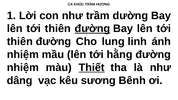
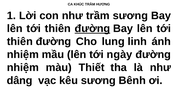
trầm dường: dường -> sương (130, 16)
hằng: hằng -> ngày (120, 55)
Thiết underline: present -> none (92, 68)
